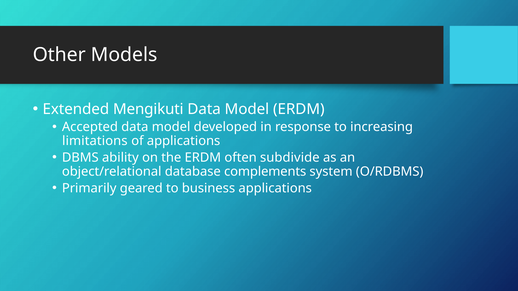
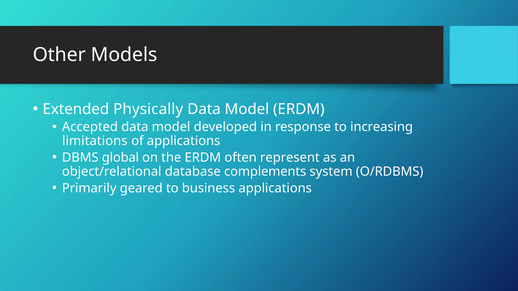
Mengikuti: Mengikuti -> Physically (148, 109)
ability: ability -> global (120, 158)
subdivide: subdivide -> represent (290, 158)
